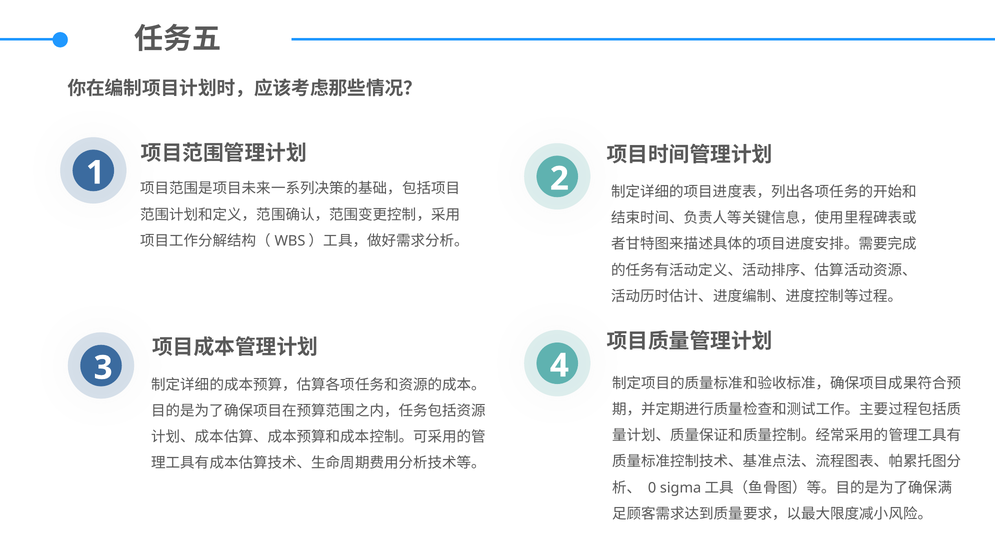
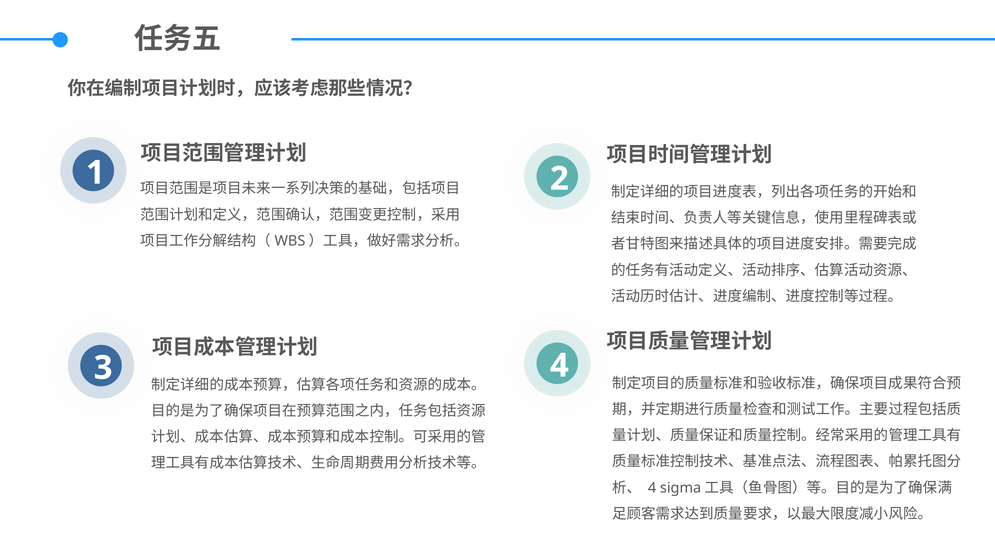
0: 0 -> 4 (652, 488)
